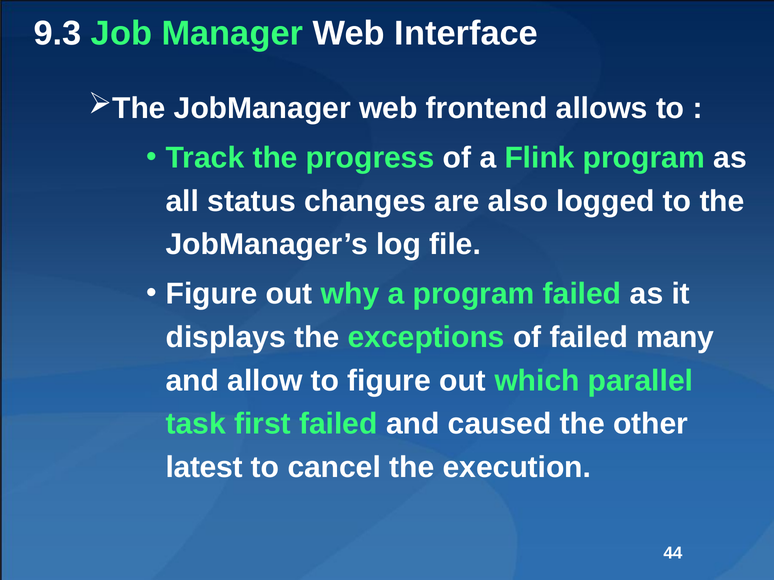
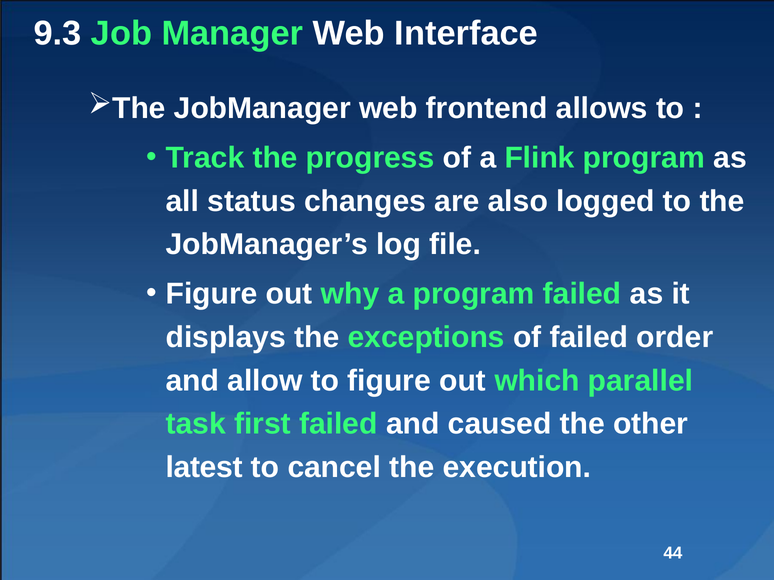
many: many -> order (675, 338)
